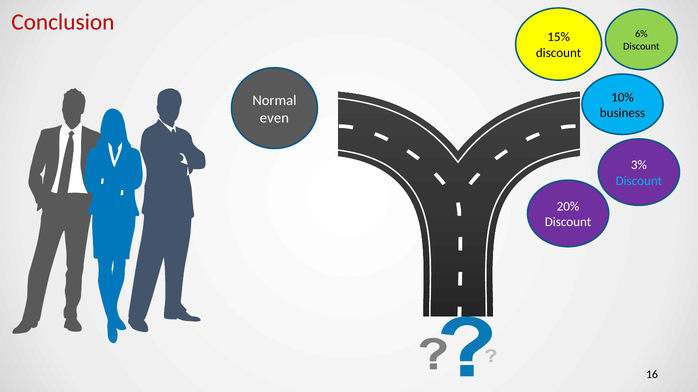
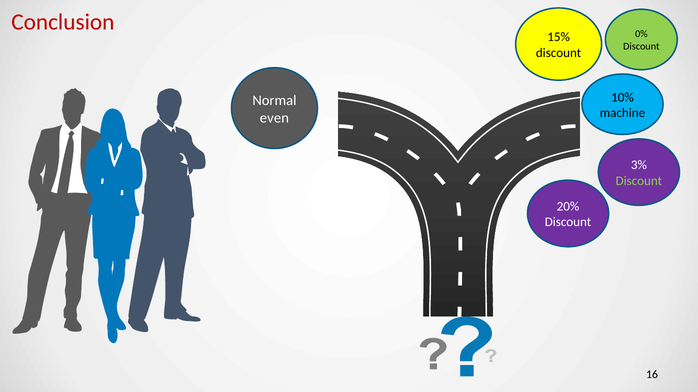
6%: 6% -> 0% (641, 34)
business: business -> machine (622, 113)
Discount colour: light blue -> light green (639, 181)
